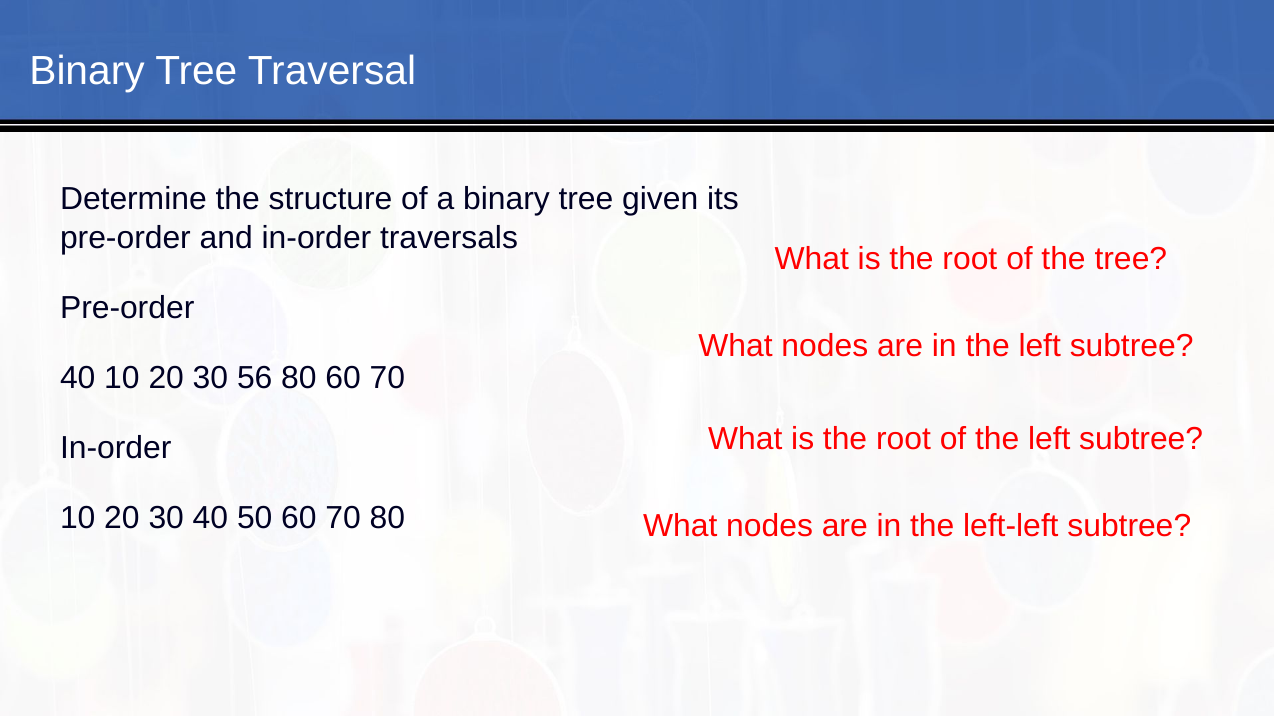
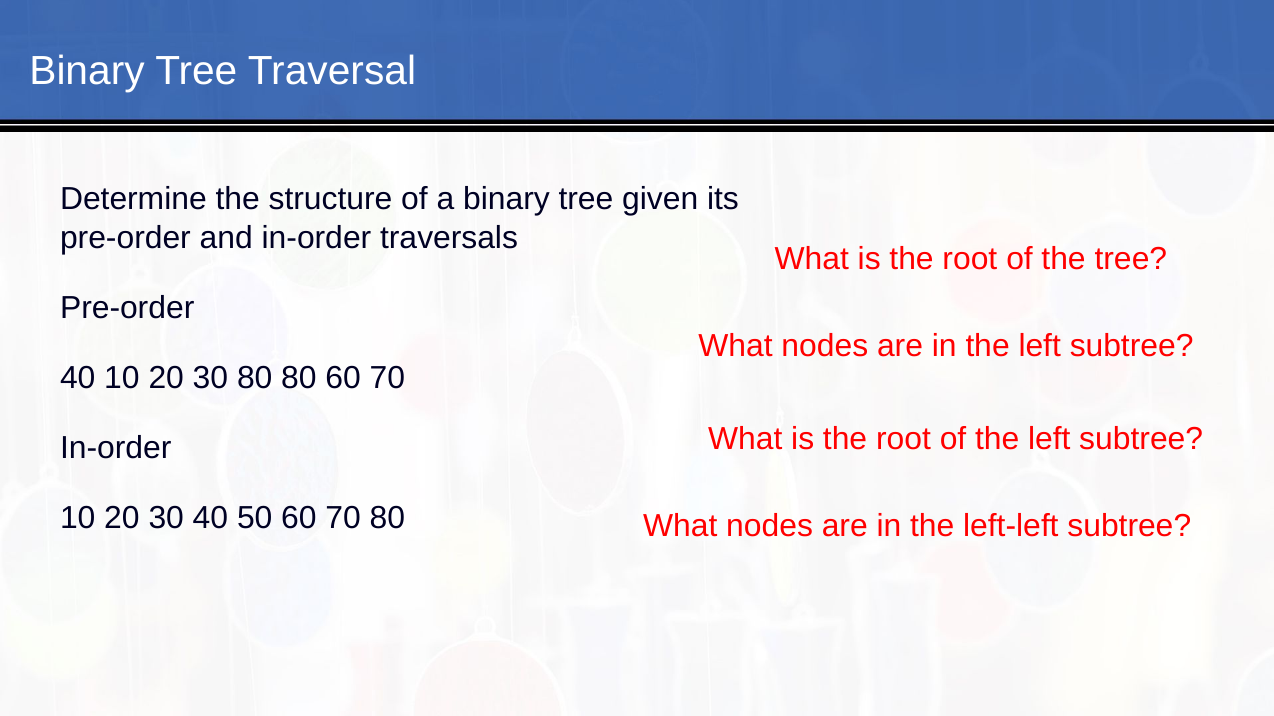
30 56: 56 -> 80 (255, 378)
